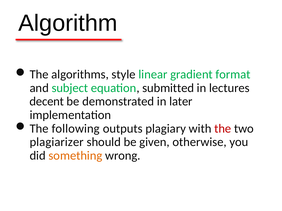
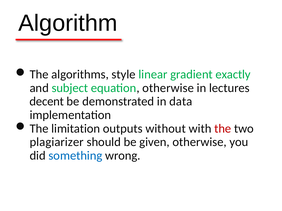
format: format -> exactly (233, 75)
equation submitted: submitted -> otherwise (168, 88)
later: later -> data (181, 102)
following: following -> limitation (76, 129)
plagiary: plagiary -> without (166, 129)
something colour: orange -> blue (75, 156)
